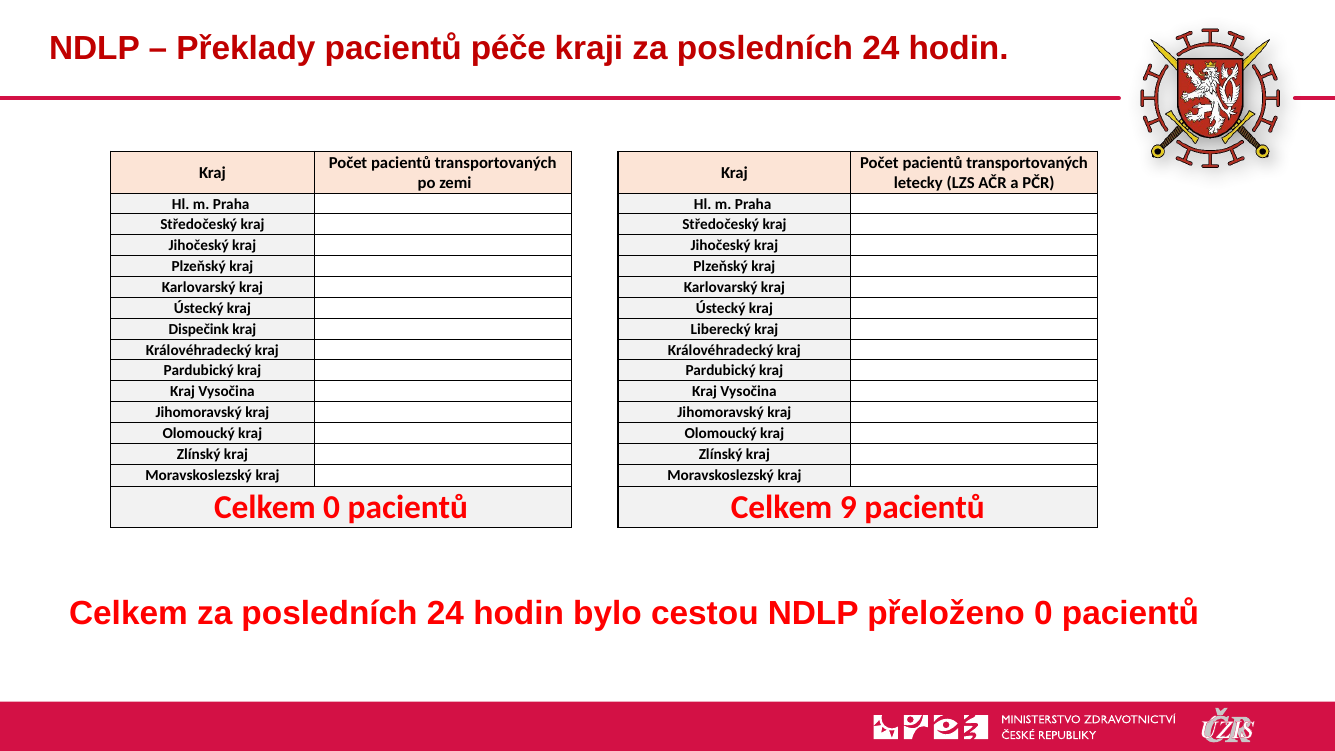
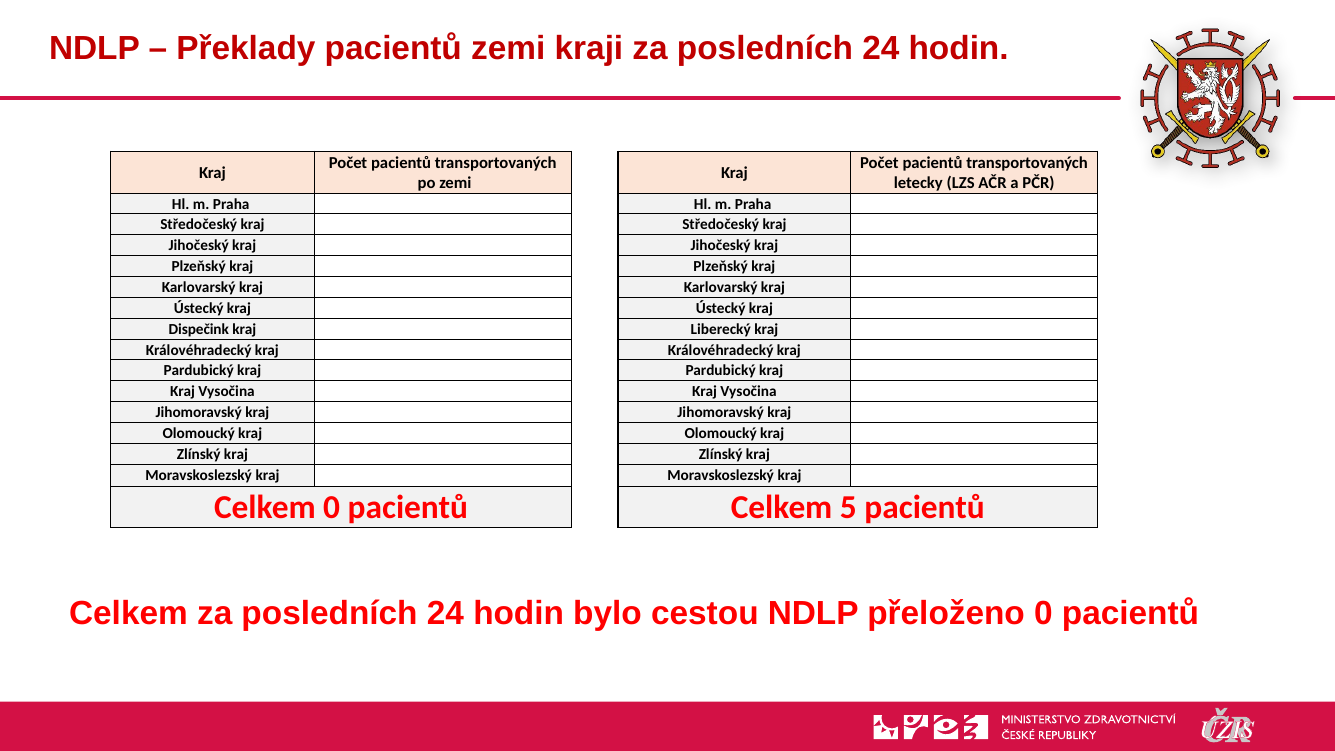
pacientů péče: péče -> zemi (508, 49)
9: 9 -> 5 (848, 508)
